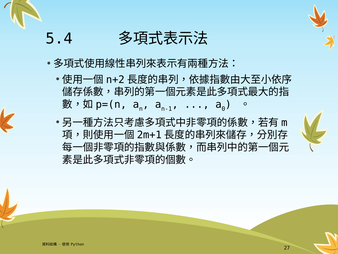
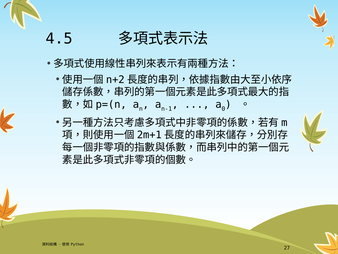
5.4: 5.4 -> 4.5 (59, 39)
